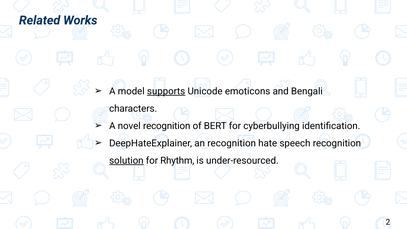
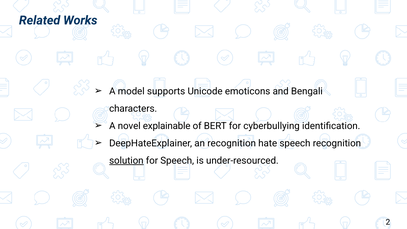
supports underline: present -> none (166, 91)
novel recognition: recognition -> explainable (167, 126)
for Rhythm: Rhythm -> Speech (177, 160)
